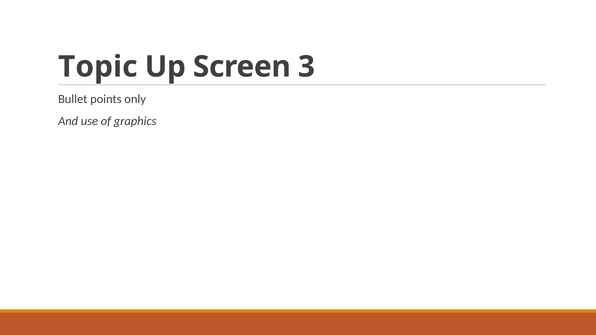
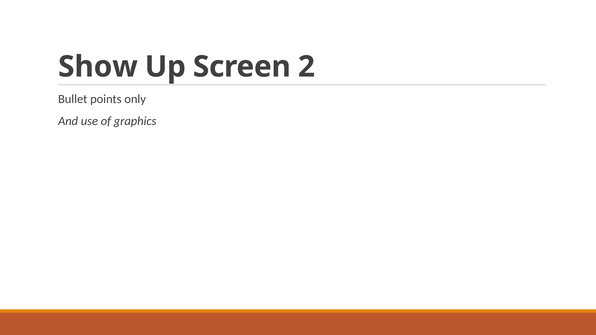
Topic: Topic -> Show (98, 67)
3: 3 -> 2 (306, 67)
